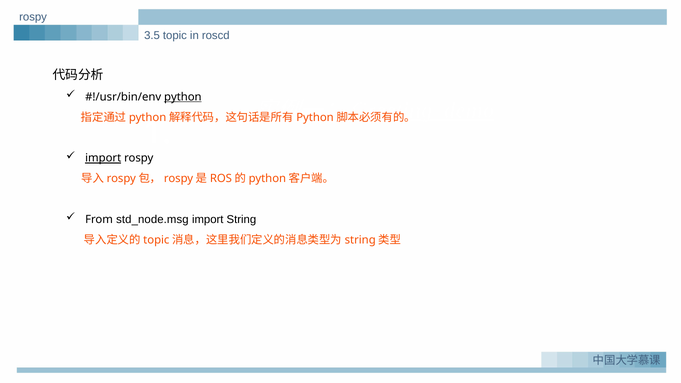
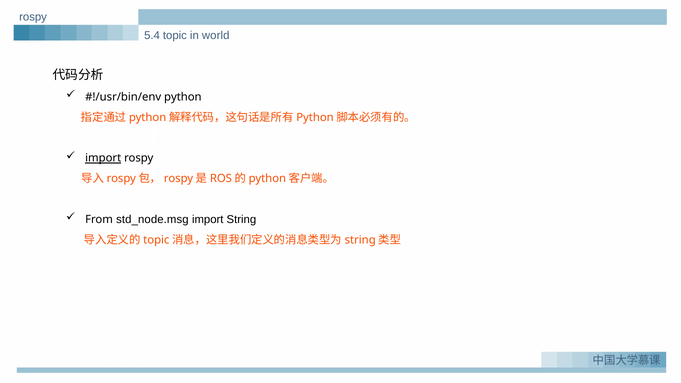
3.5: 3.5 -> 5.4 (152, 35)
roscd: roscd -> world (216, 35)
python underline: present -> none (183, 97)
